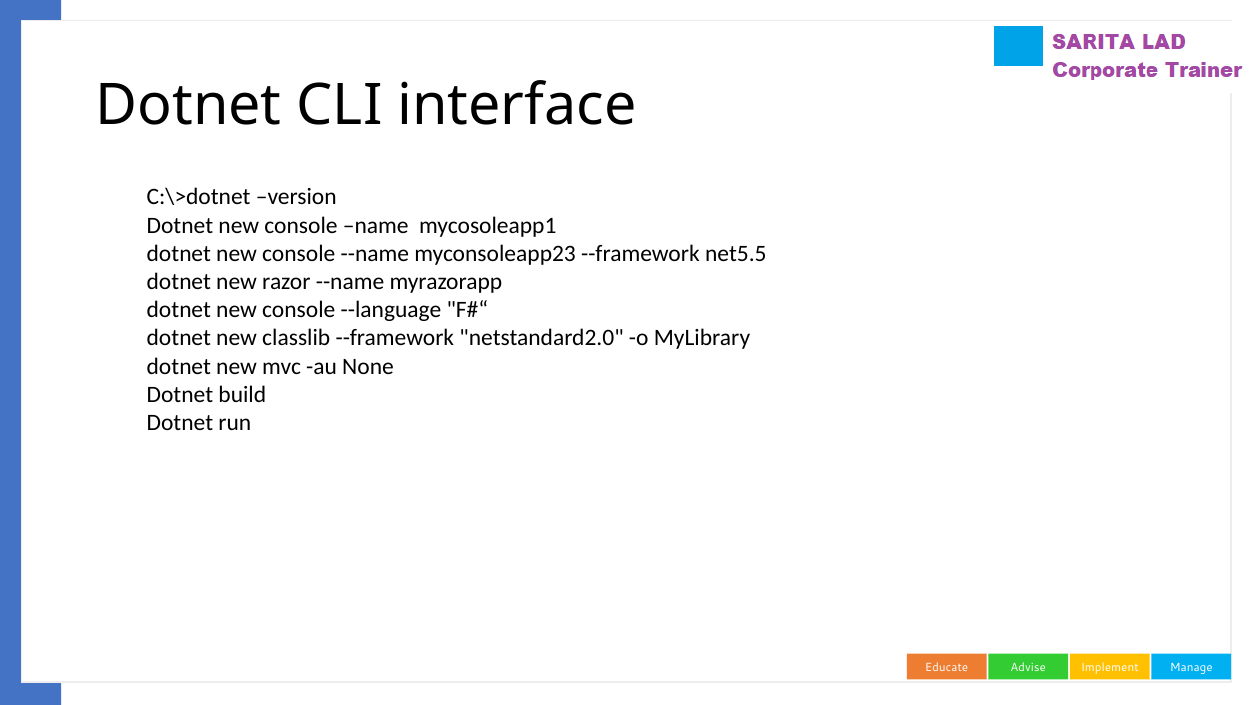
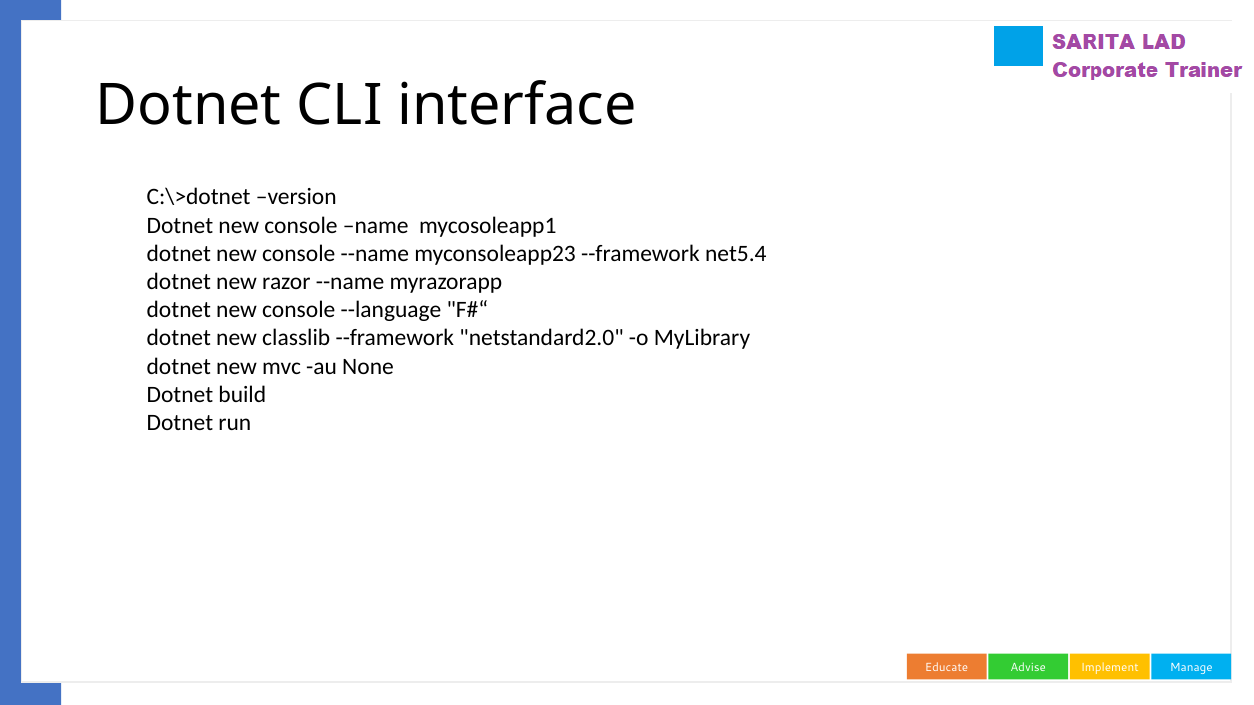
net5.5: net5.5 -> net5.4 (736, 254)
